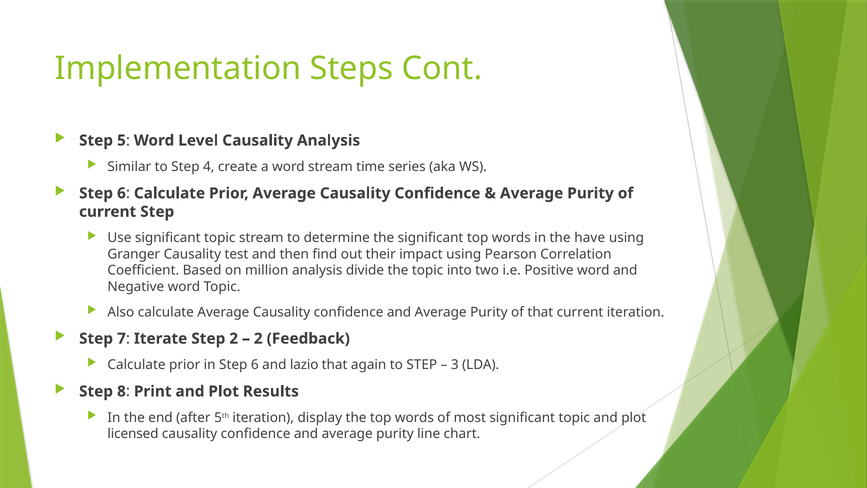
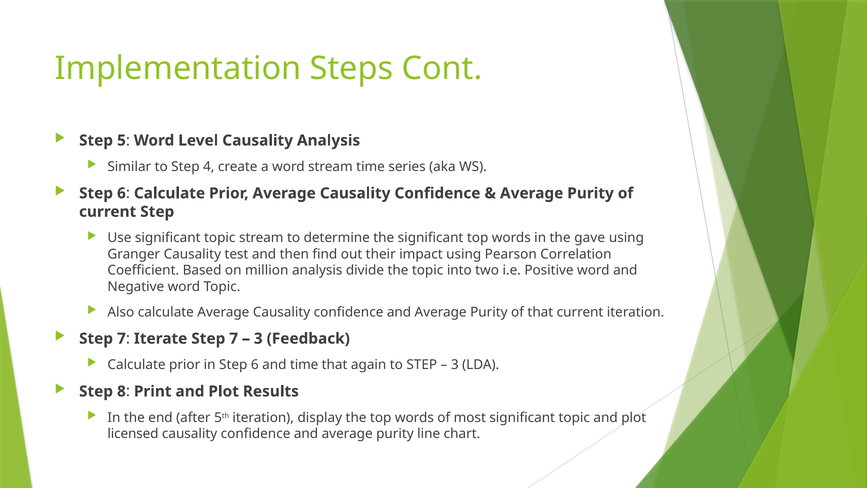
have: have -> gave (590, 238)
Iterate Step 2: 2 -> 7 (234, 338)
2: 2 -> 3 (258, 338)
and lazio: lazio -> time (304, 365)
